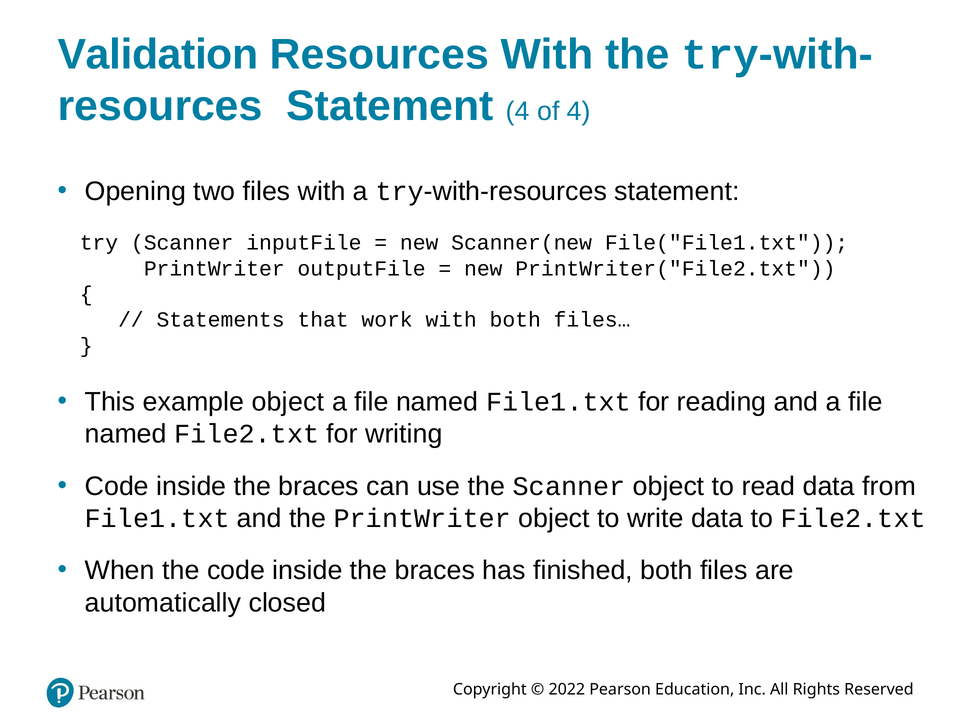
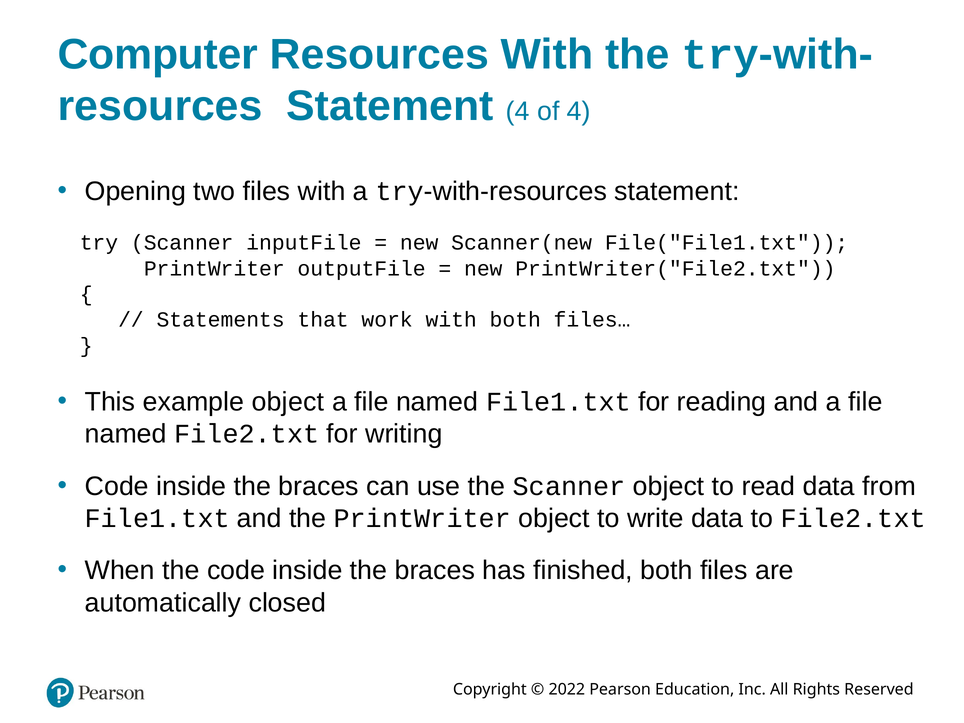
Validation: Validation -> Computer (158, 55)
